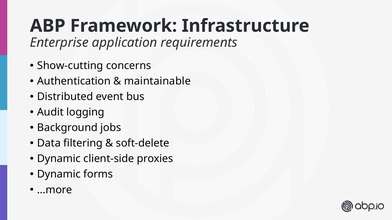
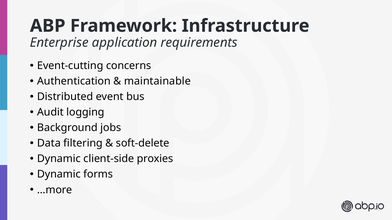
Show-cutting: Show-cutting -> Event-cutting (70, 66)
